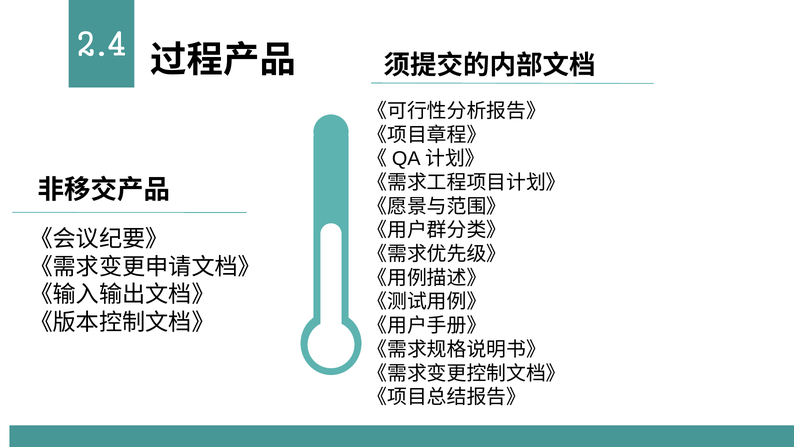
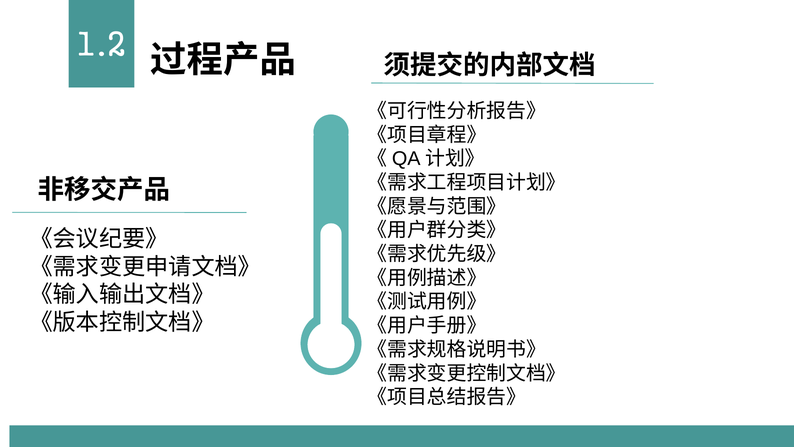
2.4: 2.4 -> 1.2 (102, 45)
